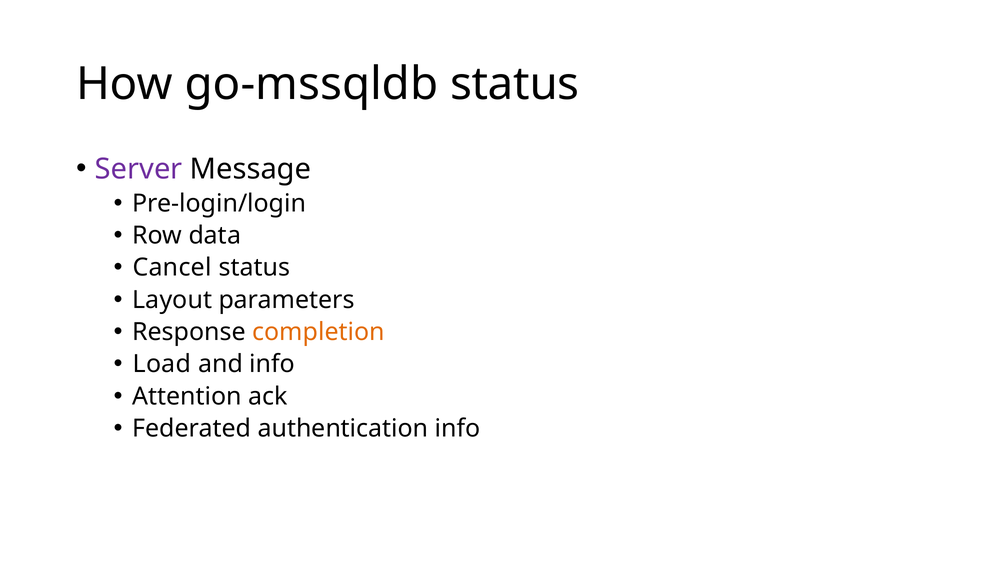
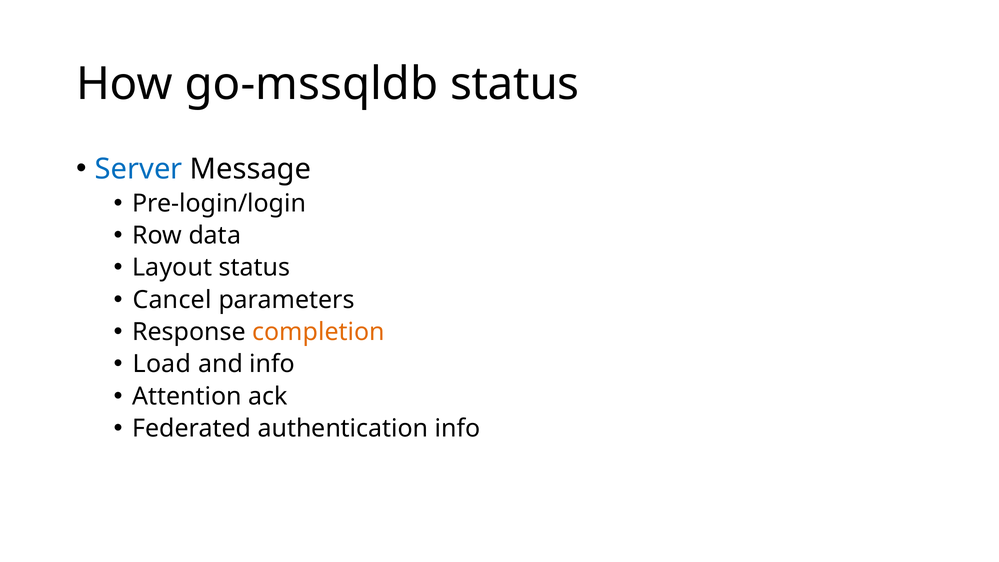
Server colour: purple -> blue (139, 169)
Cancel: Cancel -> Layout (172, 268)
Layout: Layout -> Cancel (172, 300)
